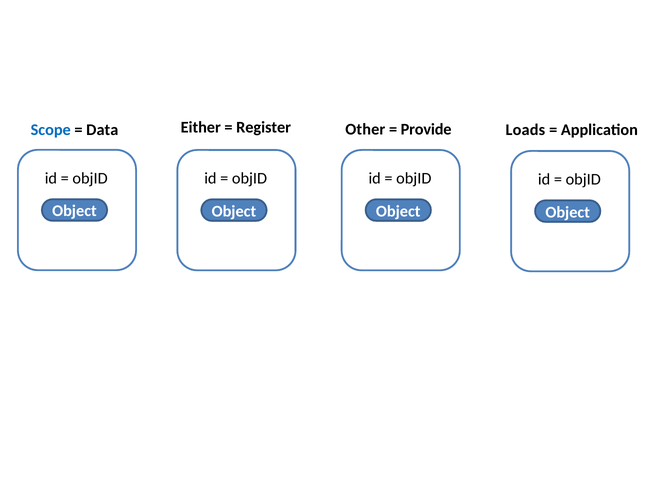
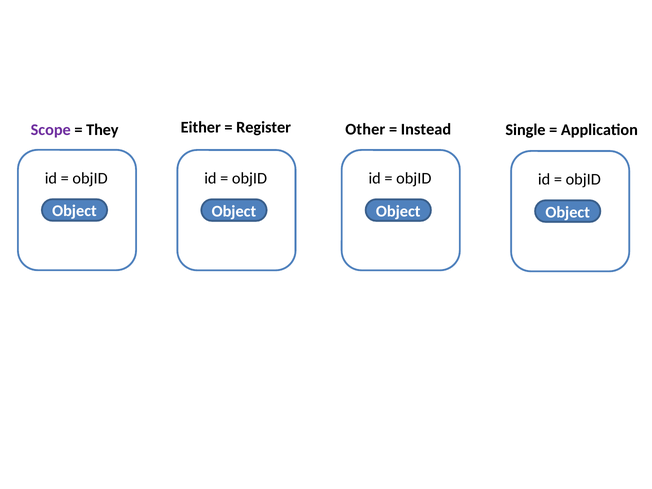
Provide: Provide -> Instead (426, 129)
Scope colour: blue -> purple (51, 130)
Data: Data -> They (102, 130)
Loads: Loads -> Single (525, 130)
